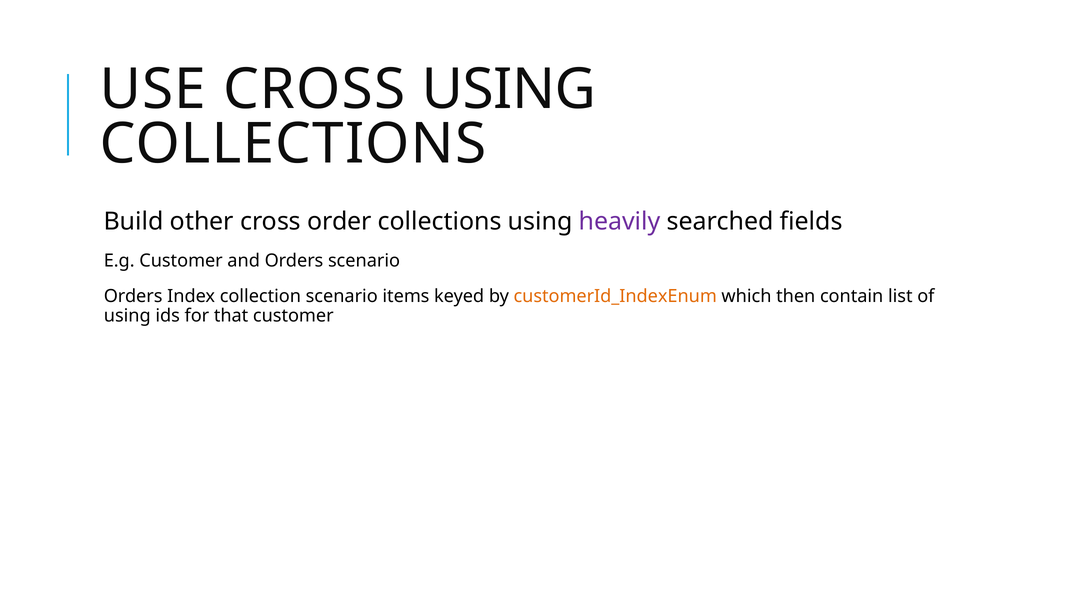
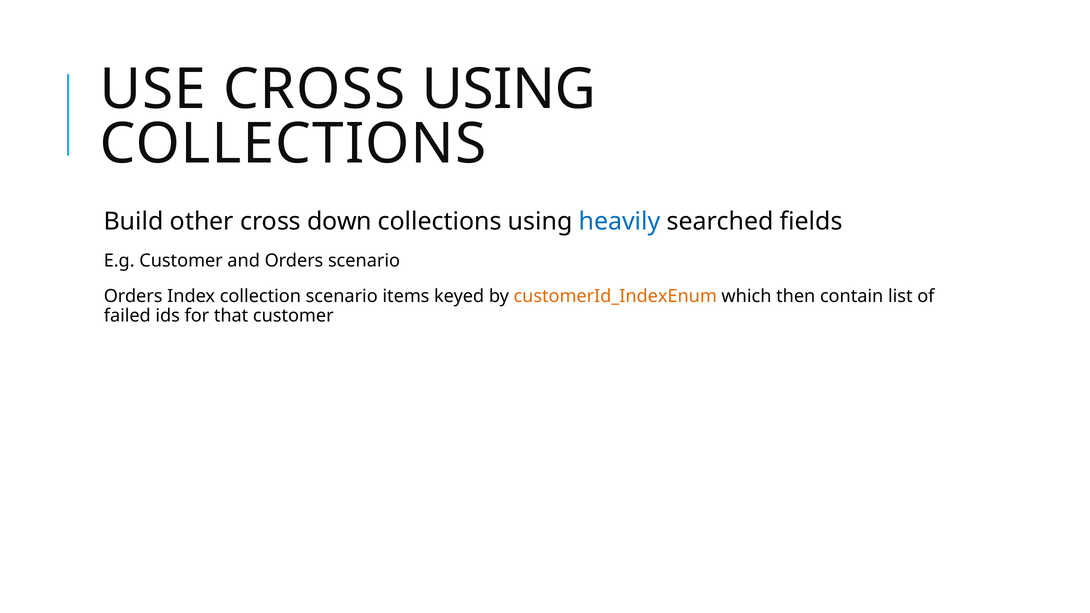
order: order -> down (340, 222)
heavily colour: purple -> blue (620, 222)
using: using -> failed (127, 316)
